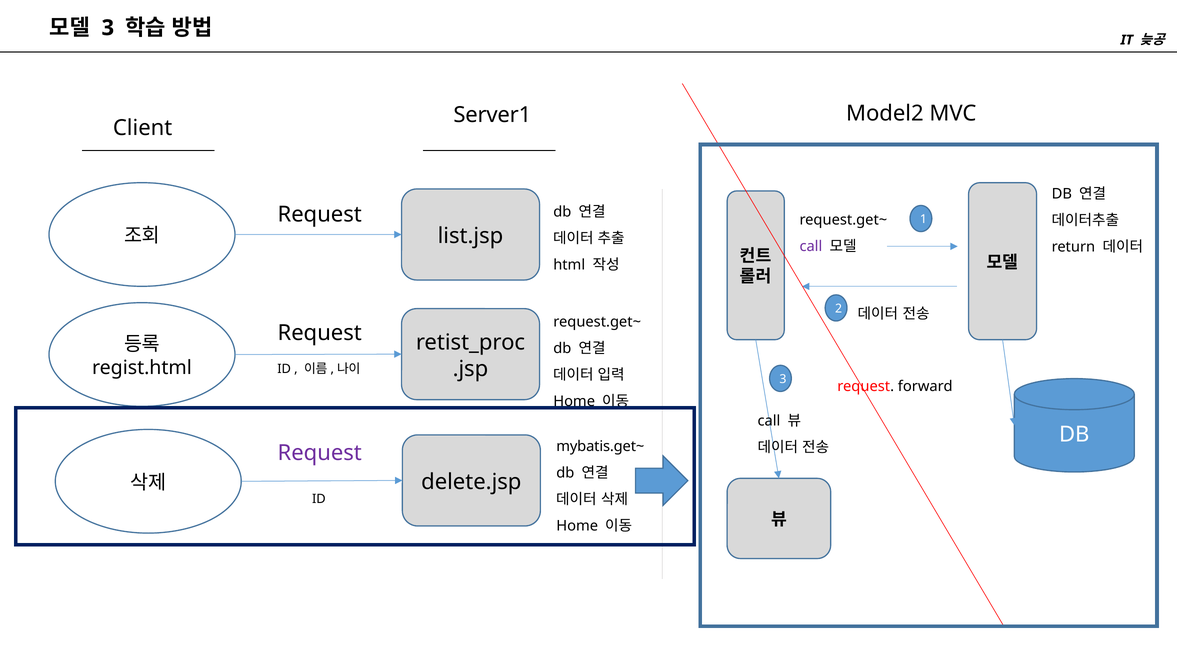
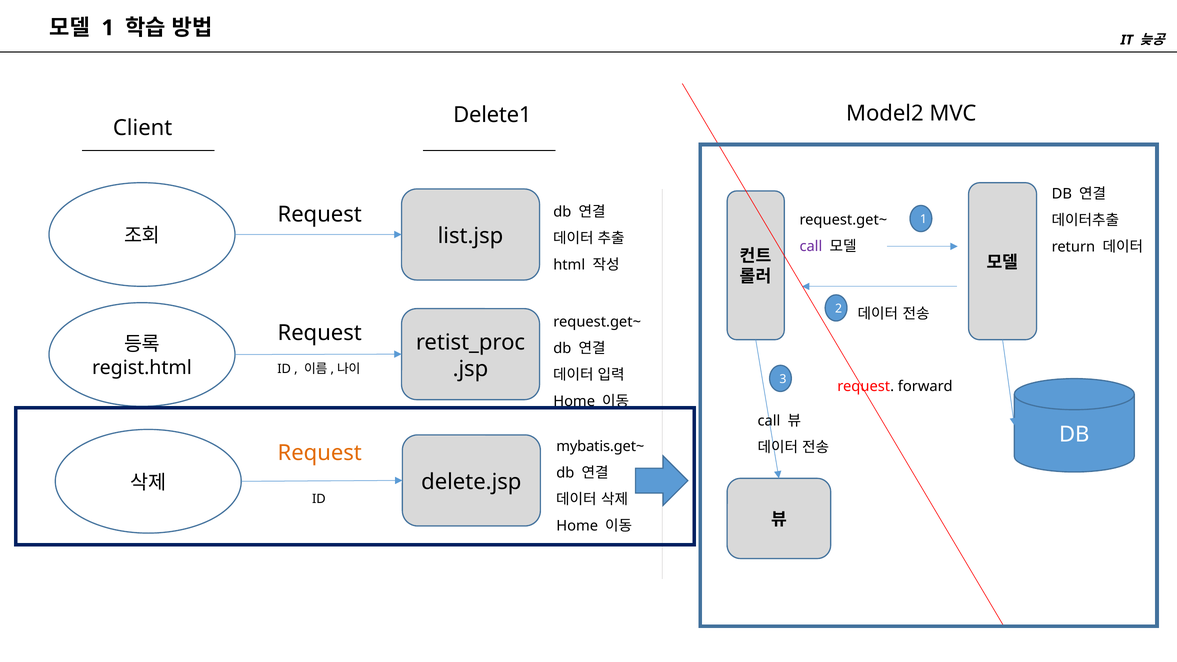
3: 3 -> 1 (108, 28)
Server1: Server1 -> Delete1 (492, 115)
Request colour: purple -> orange (320, 453)
